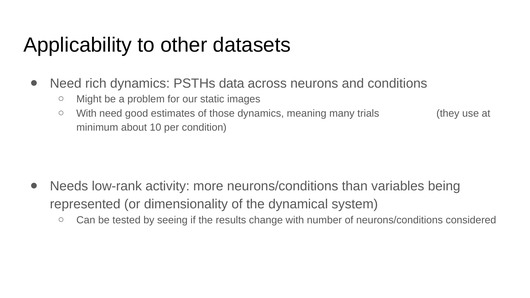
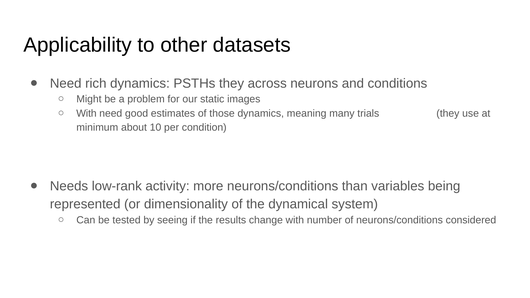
PSTHs data: data -> they (232, 83)
